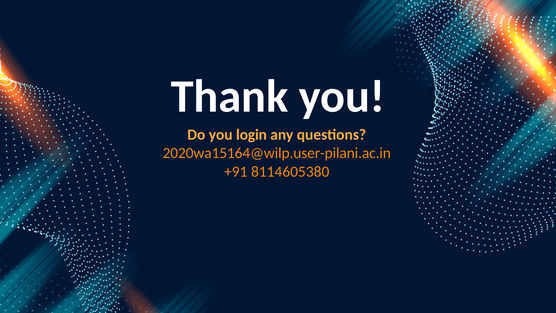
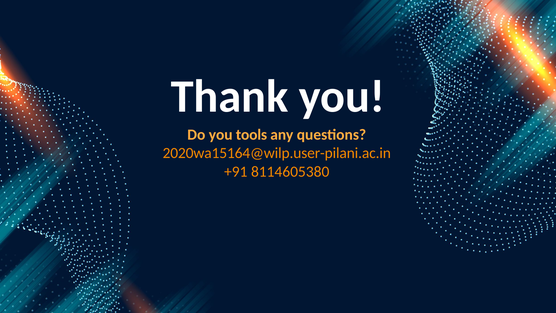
login: login -> tools (252, 134)
